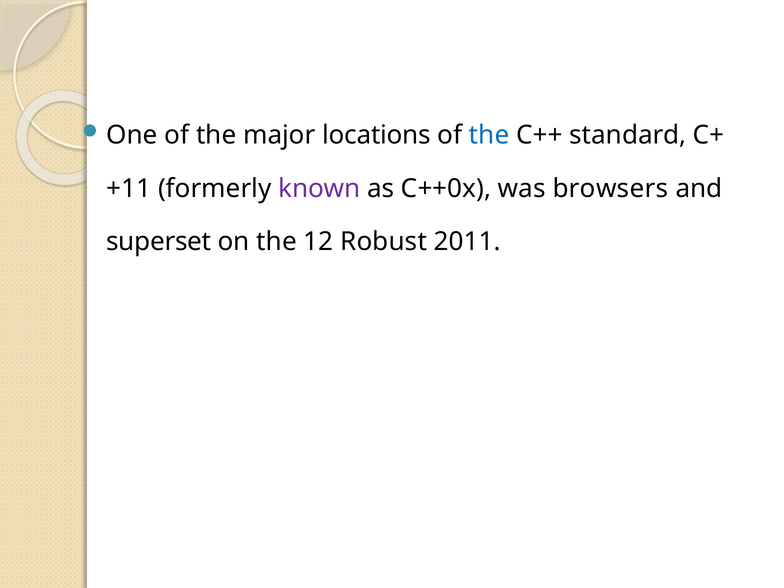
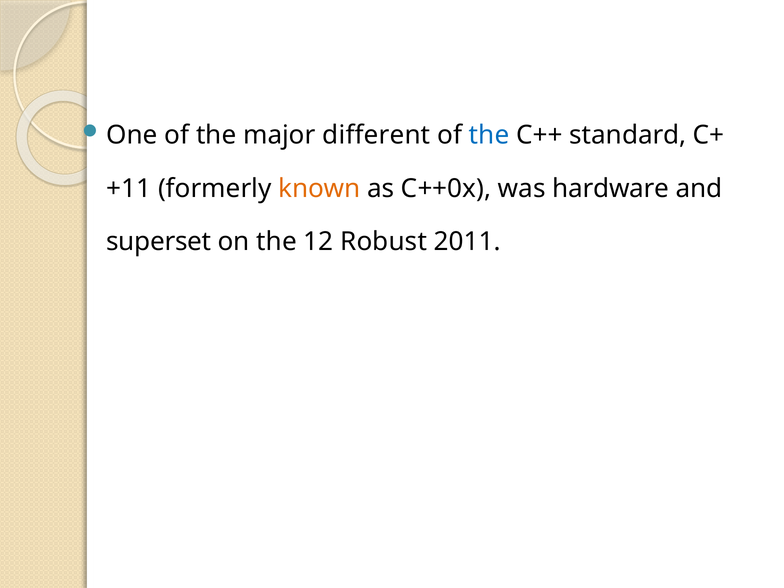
locations: locations -> different (376, 135)
known colour: purple -> orange (319, 189)
browsers: browsers -> hardware (611, 189)
